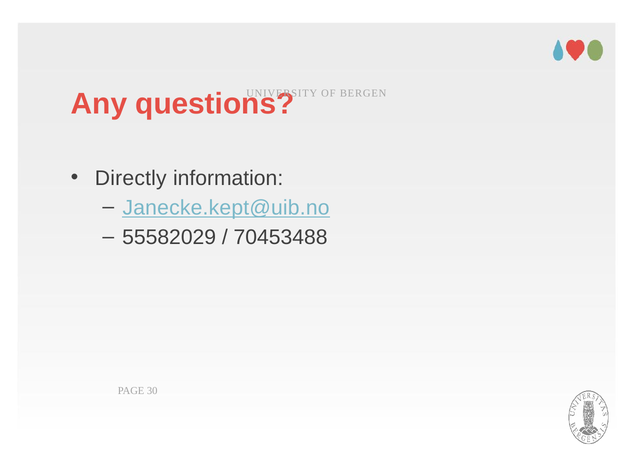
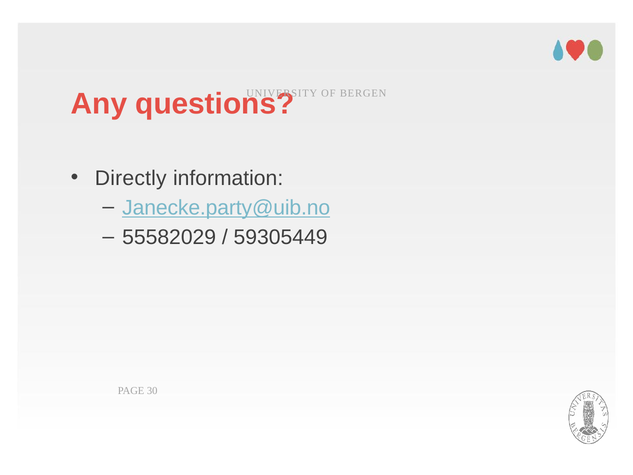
Janecke.kept@uib.no: Janecke.kept@uib.no -> Janecke.party@uib.no (226, 208)
70453488: 70453488 -> 59305449 (281, 237)
